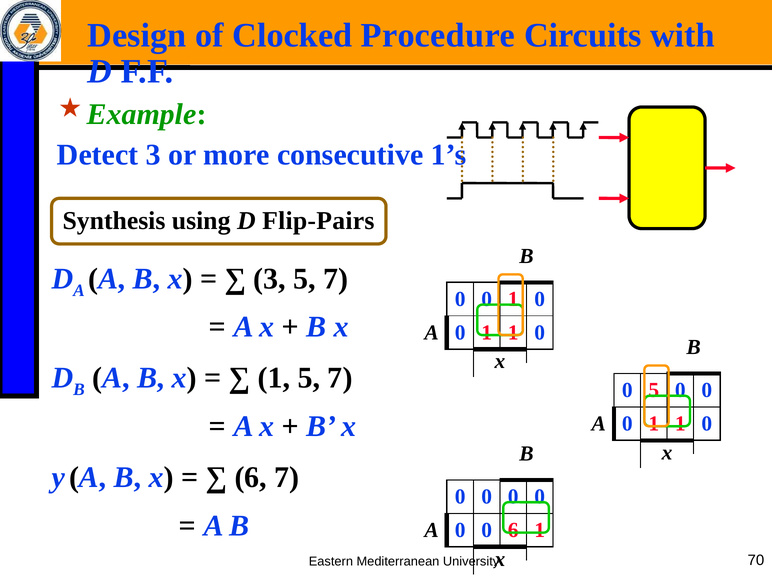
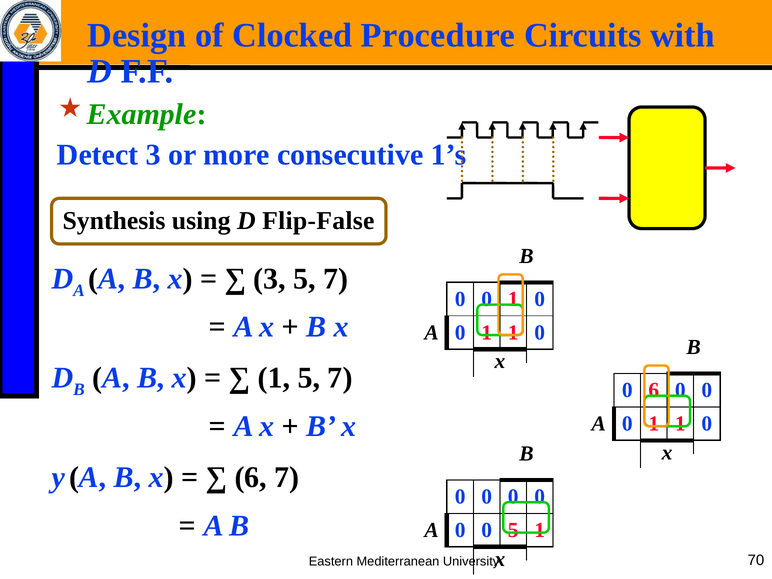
Flip-Pairs: Flip-Pairs -> Flip-False (318, 221)
0 5: 5 -> 6 (654, 390)
0 6: 6 -> 5 (513, 530)
